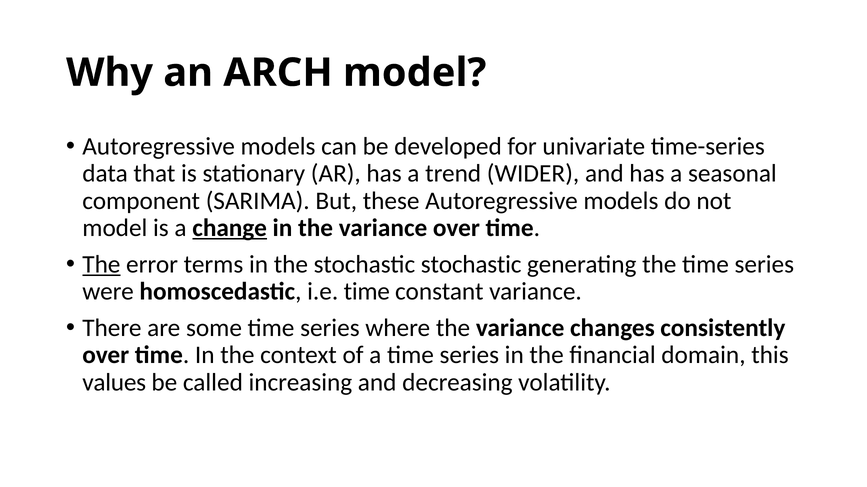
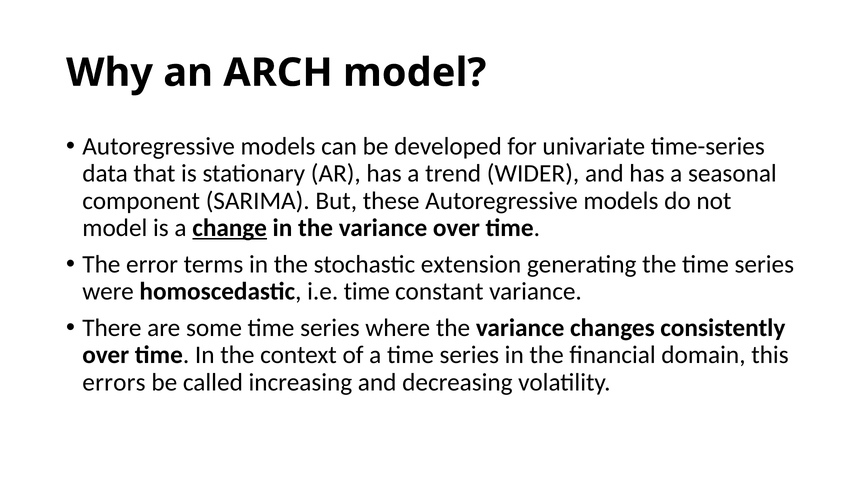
The underline: present -> none (101, 265)
stochastic stochastic: stochastic -> extension (471, 265)
values: values -> errors (114, 383)
